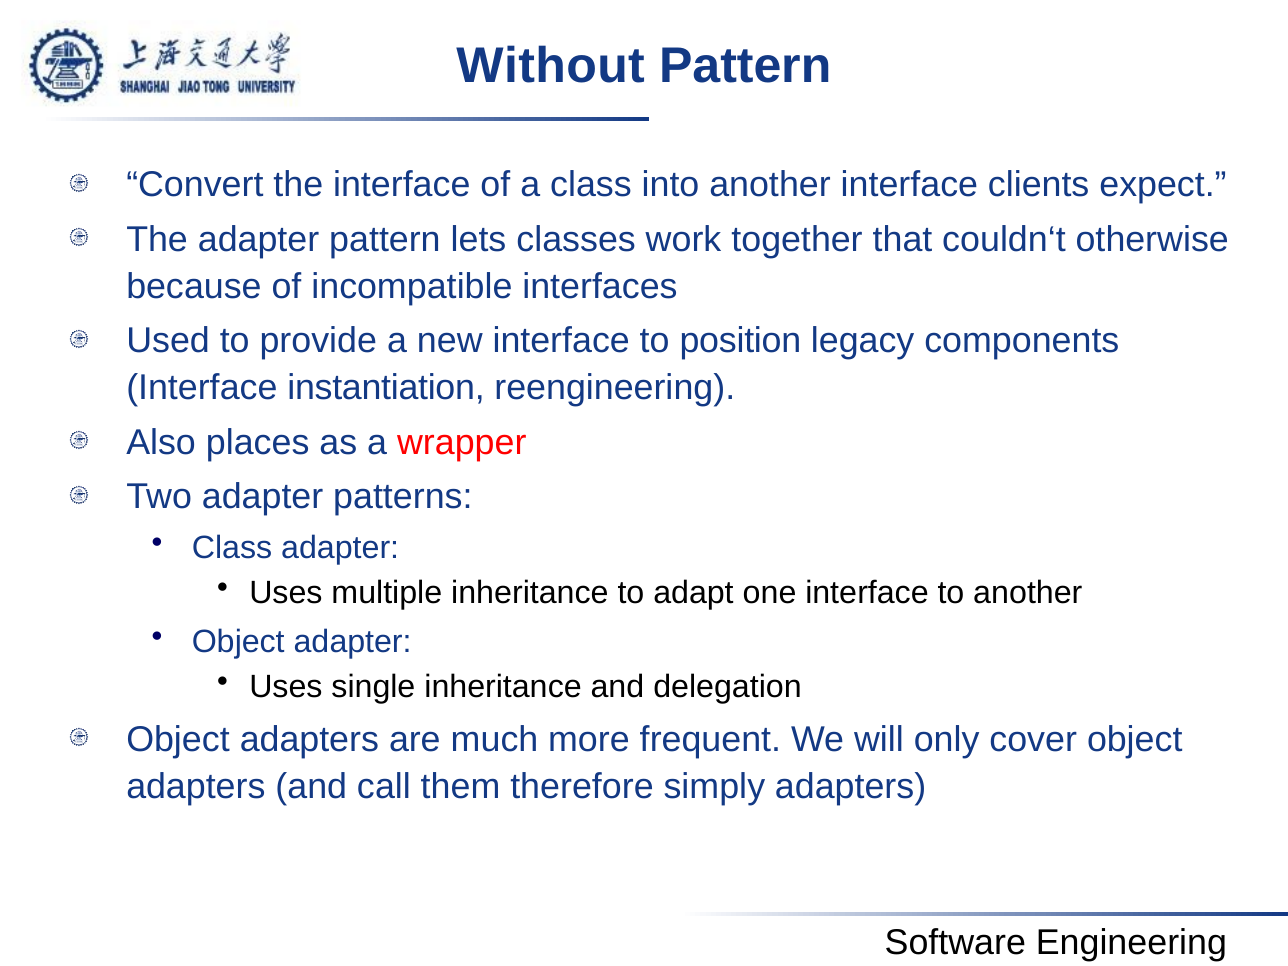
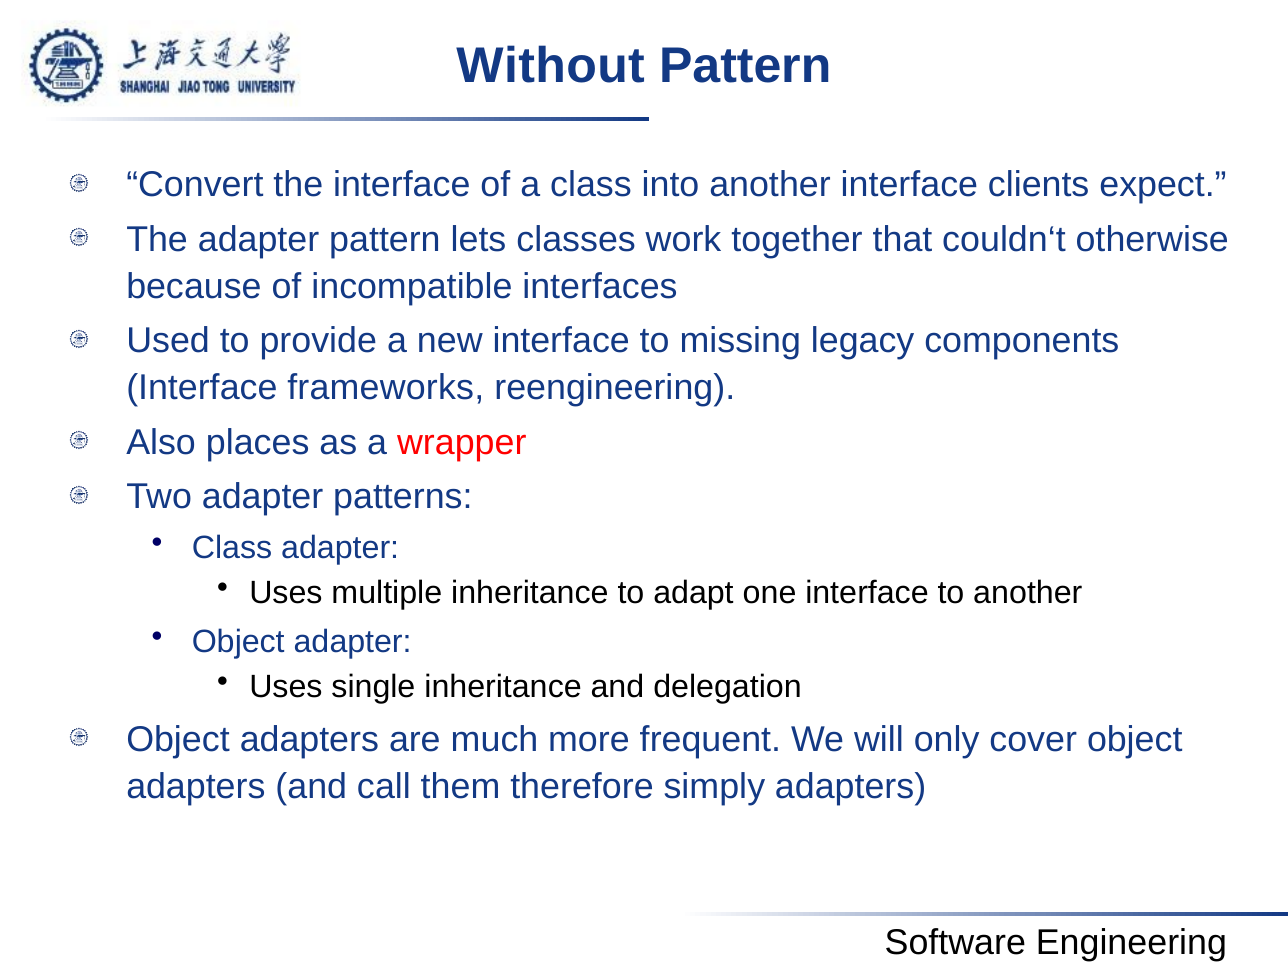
position: position -> missing (740, 341)
instantiation: instantiation -> frameworks (386, 388)
